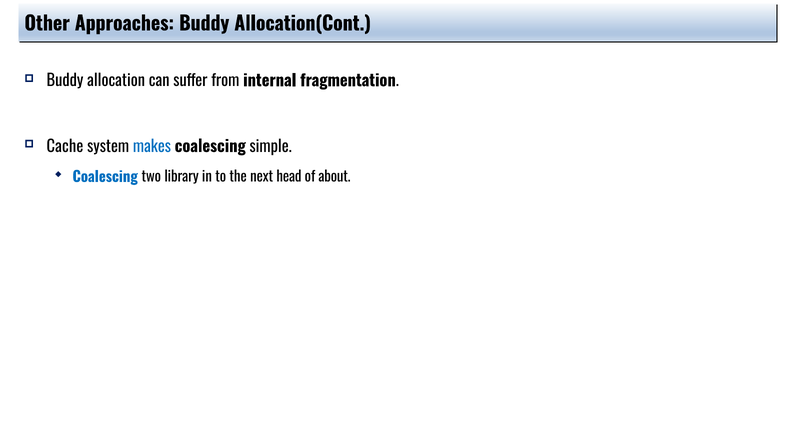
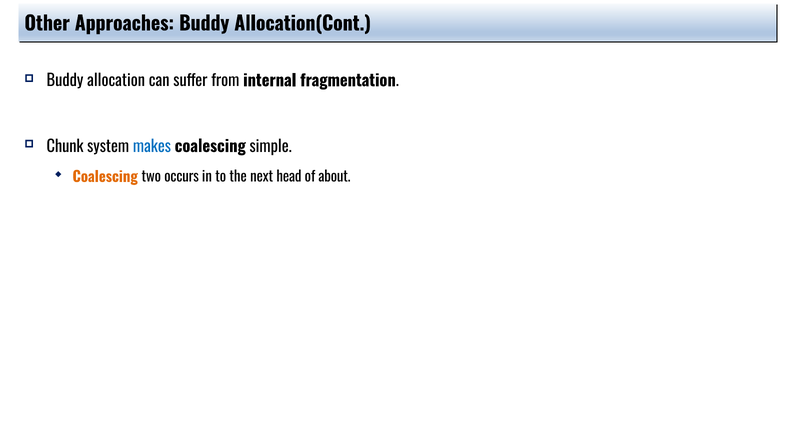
Cache: Cache -> Chunk (65, 147)
Coalescing colour: blue -> orange (105, 177)
library: library -> occurs (182, 177)
